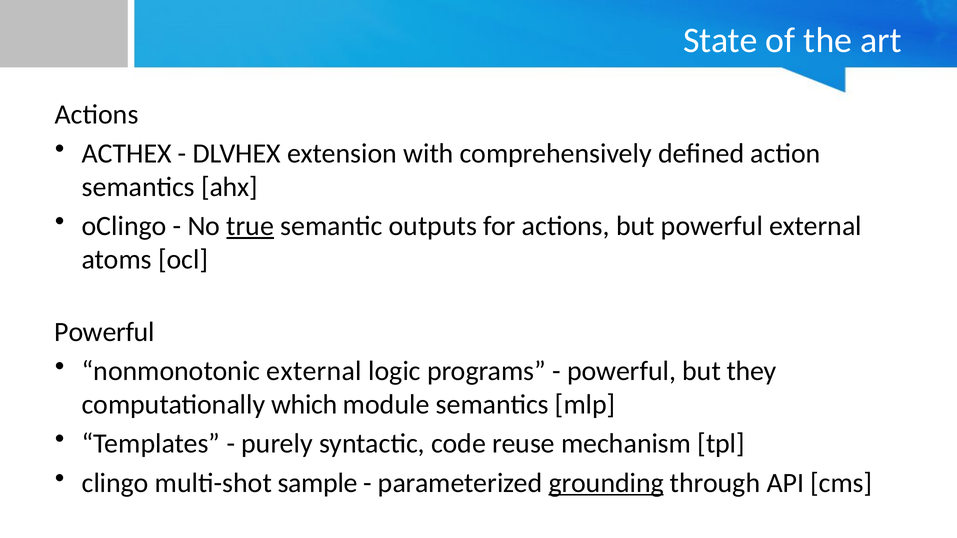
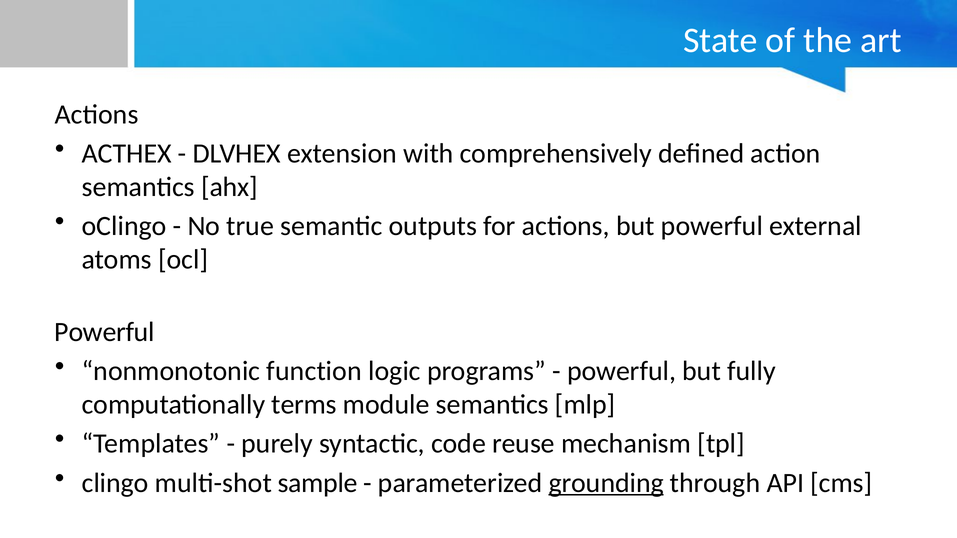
true underline: present -> none (250, 226)
nonmonotonic external: external -> function (314, 371)
they: they -> fully (752, 371)
which: which -> terms (304, 405)
